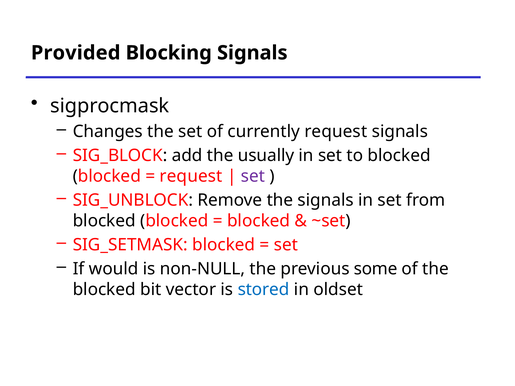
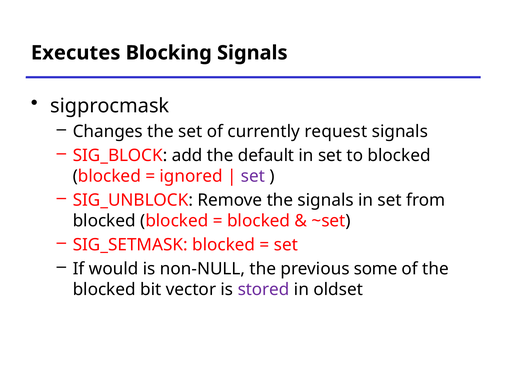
Provided: Provided -> Executes (76, 53)
usually: usually -> default (266, 156)
request: request -> ignored (191, 176)
stored colour: blue -> purple (264, 290)
